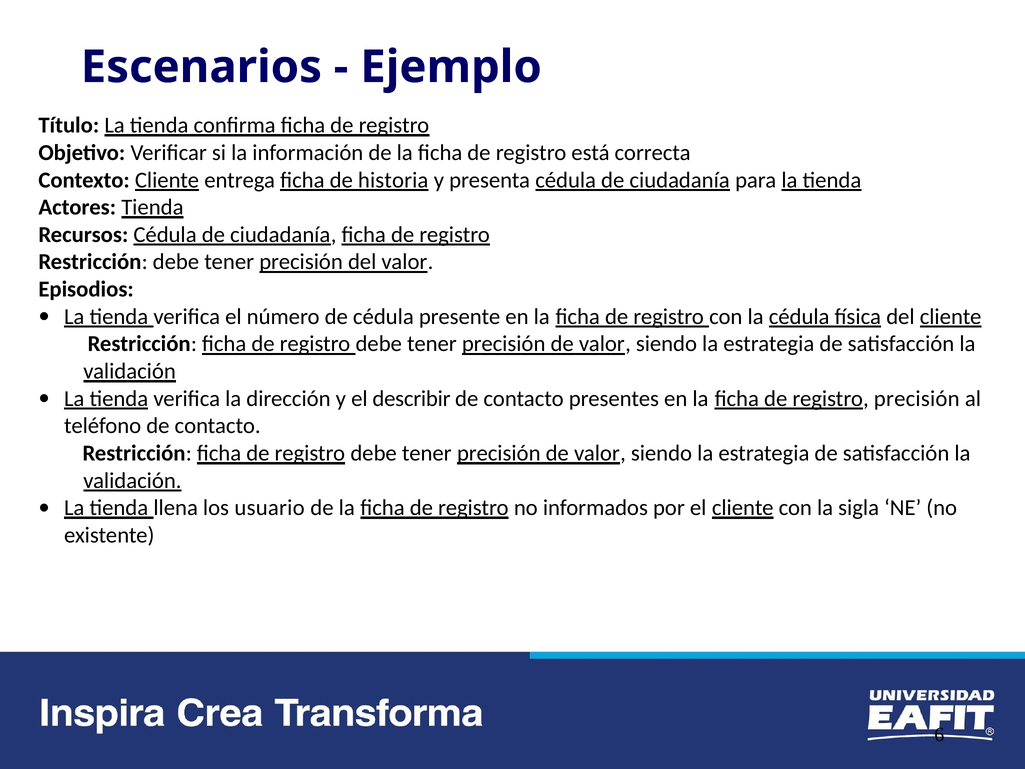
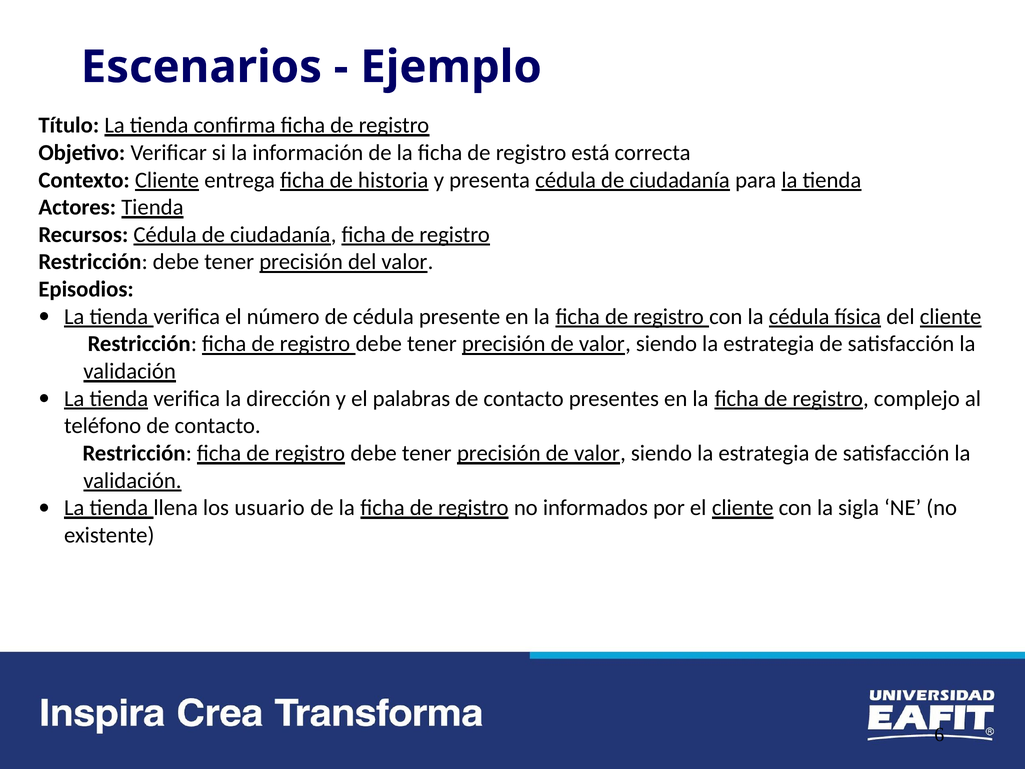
describir: describir -> palabras (411, 398)
registro precisión: precisión -> complejo (917, 398)
